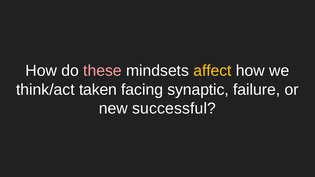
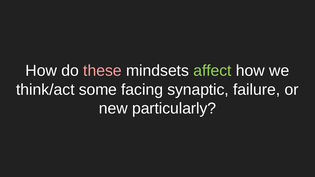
affect colour: yellow -> light green (212, 71)
taken: taken -> some (98, 90)
successful: successful -> particularly (174, 109)
